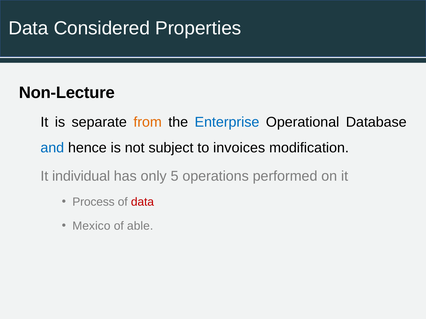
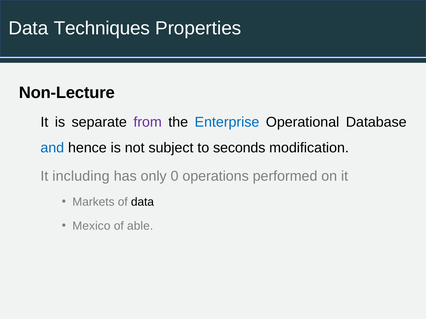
Considered: Considered -> Techniques (102, 28)
from colour: orange -> purple (148, 123)
invoices: invoices -> seconds (239, 148)
individual: individual -> including (81, 177)
5: 5 -> 0 (175, 177)
Process: Process -> Markets (93, 202)
data colour: red -> black (142, 202)
